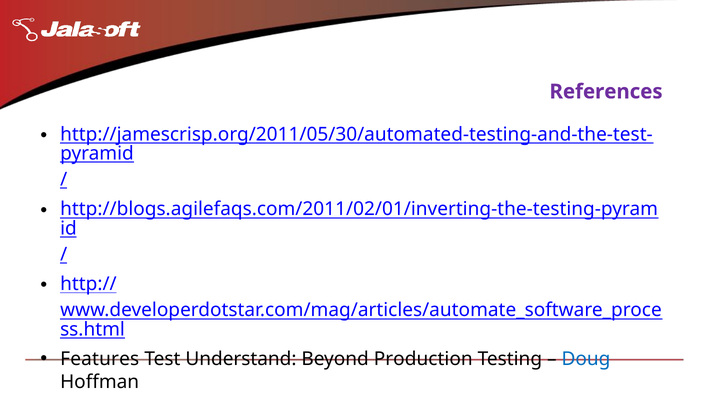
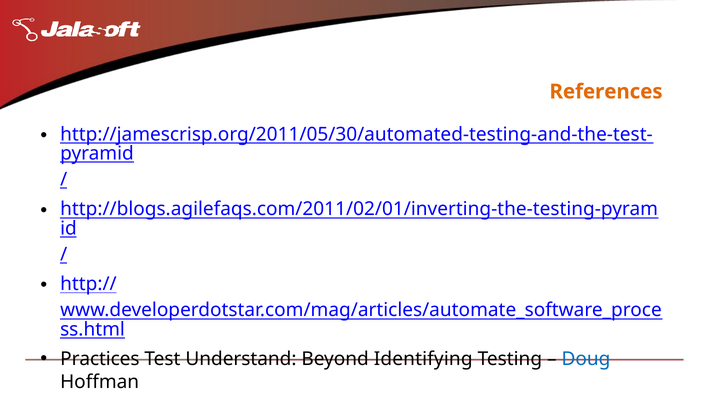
References colour: purple -> orange (606, 91)
Features: Features -> Practices (100, 359)
Production: Production -> Identifying (423, 359)
